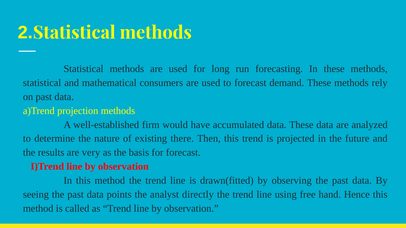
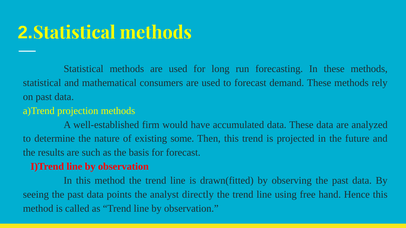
there: there -> some (182, 139)
very: very -> such (91, 153)
